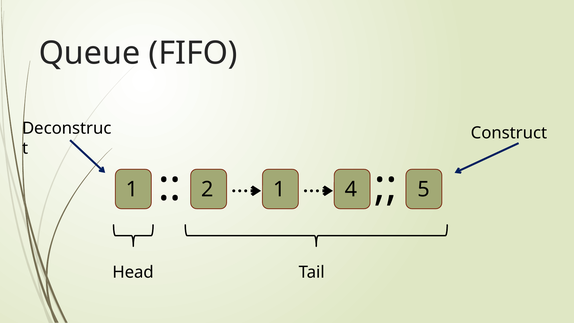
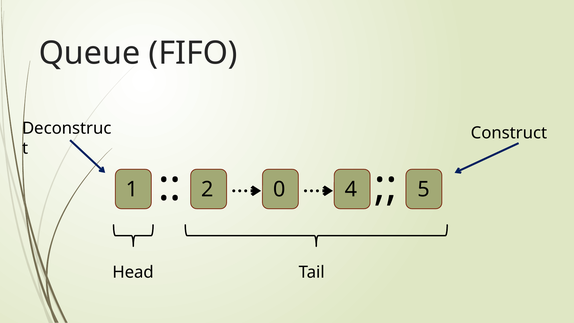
1: 1 -> 0 (279, 189)
